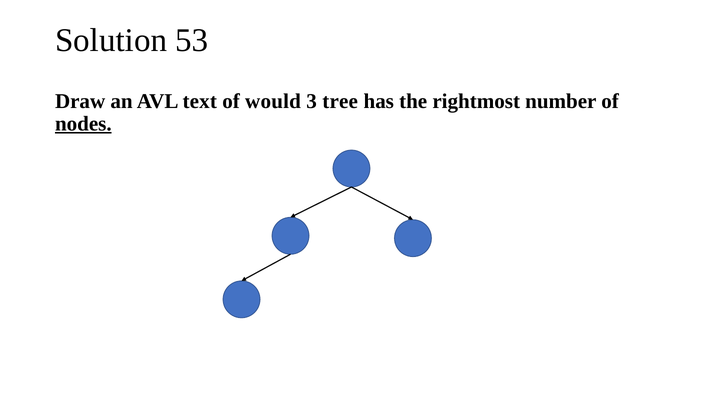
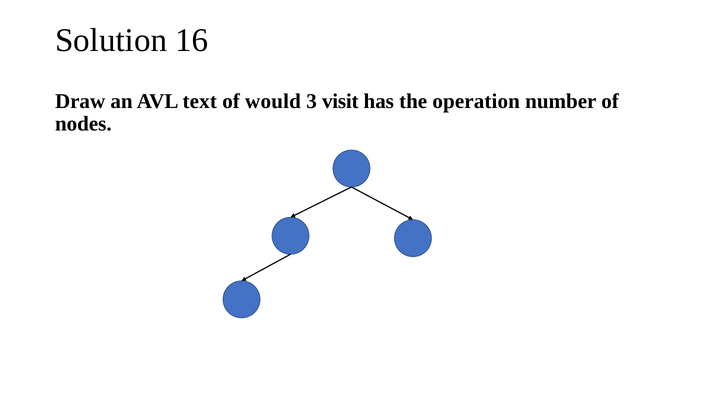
53: 53 -> 16 (192, 40)
tree: tree -> visit (340, 101)
rightmost: rightmost -> operation (476, 101)
nodes underline: present -> none (83, 124)
